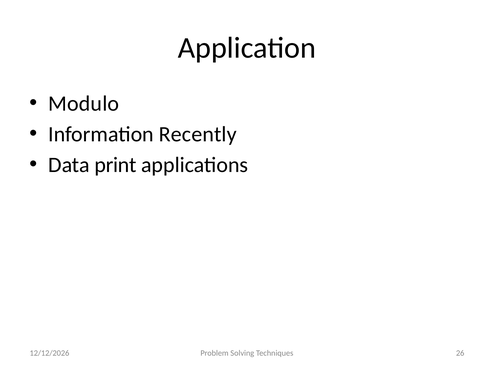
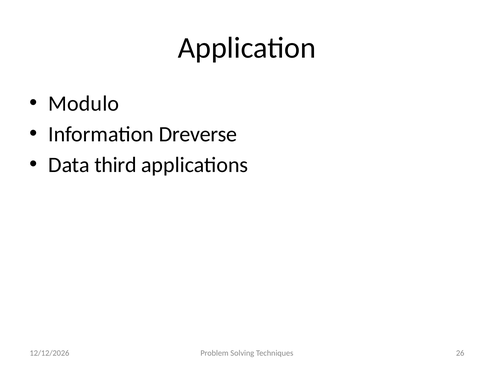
Recently: Recently -> Dreverse (198, 134)
print: print -> third (115, 165)
